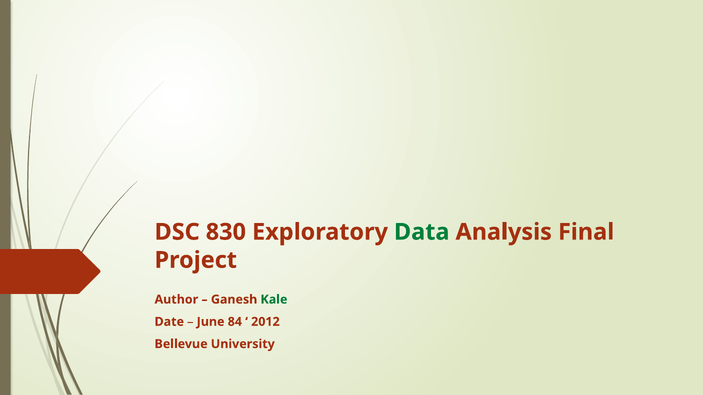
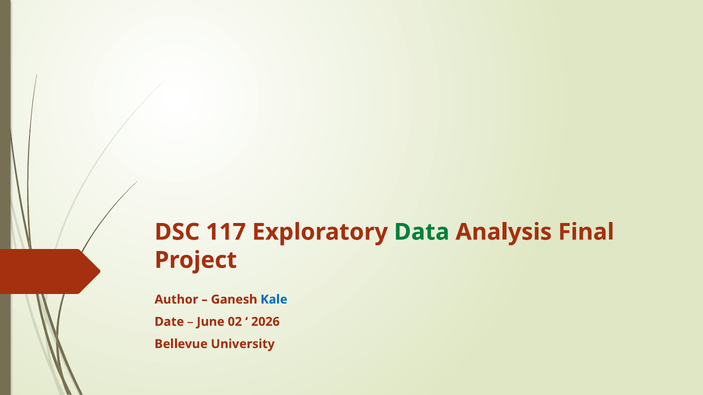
830: 830 -> 117 (226, 232)
Kale colour: green -> blue (274, 300)
84: 84 -> 02 (235, 322)
2012: 2012 -> 2026 (265, 322)
